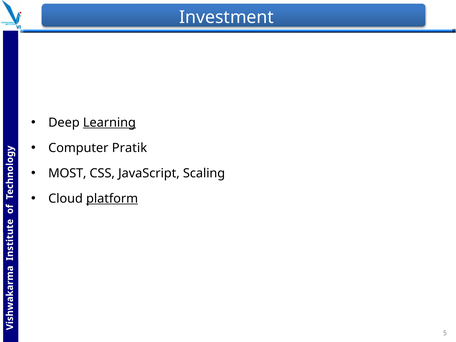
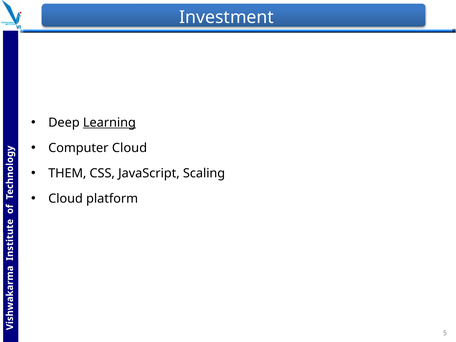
Computer Pratik: Pratik -> Cloud (130, 148)
MOST: MOST -> THEM (67, 173)
platform underline: present -> none (112, 199)
